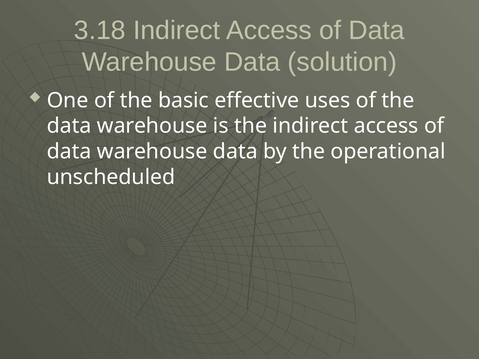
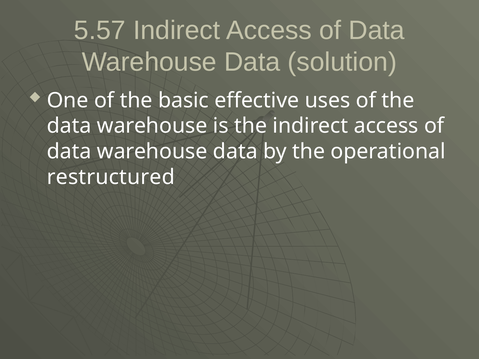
3.18: 3.18 -> 5.57 (100, 30)
unscheduled: unscheduled -> restructured (111, 177)
